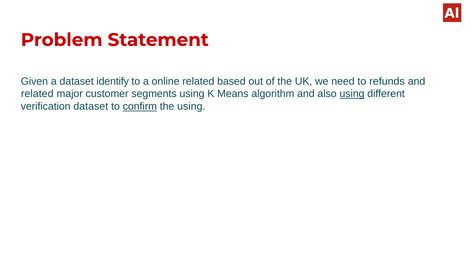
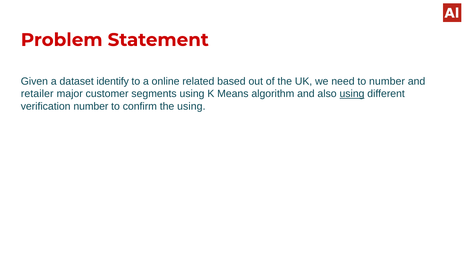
to refunds: refunds -> number (387, 81)
related: related -> retailer (37, 94)
verification dataset: dataset -> number (91, 106)
confirm underline: present -> none (140, 106)
